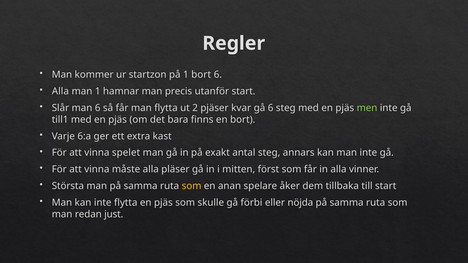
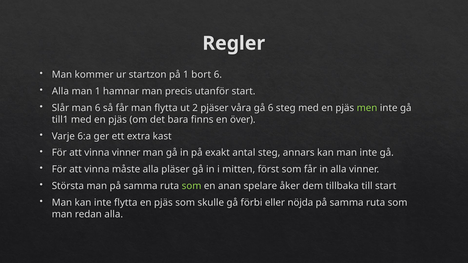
kvar: kvar -> våra (241, 108)
en bort: bort -> över (243, 120)
vinna spelet: spelet -> vinner (126, 153)
som colour: yellow -> light green (192, 186)
redan just: just -> alla (114, 214)
